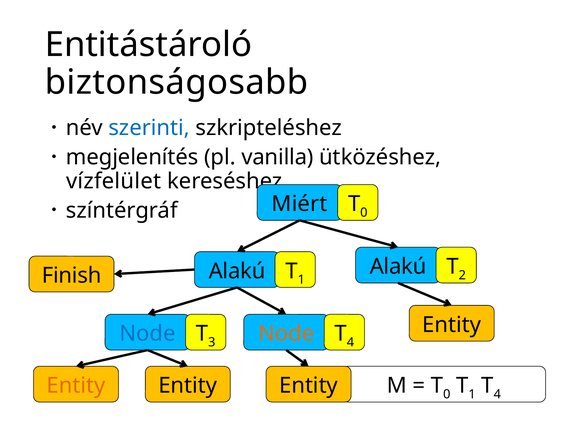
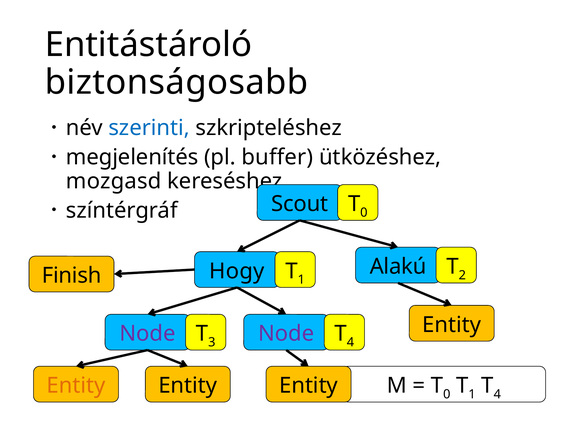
vanilla: vanilla -> buffer (277, 157)
vízfelület: vízfelület -> mozgasd (114, 181)
Miért: Miért -> Scout (300, 204)
Alakú: Alakú -> Hogy (237, 271)
Node colour: blue -> purple (148, 334)
Node colour: orange -> purple (286, 334)
